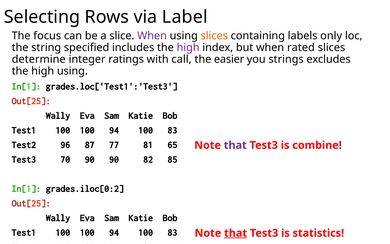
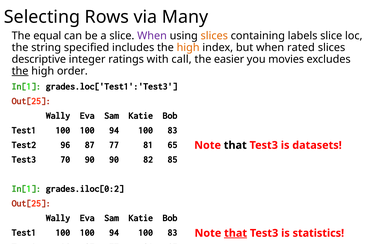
Label: Label -> Many (185, 17)
focus: focus -> equal (47, 36)
labels only: only -> slice (331, 36)
high colour: purple -> orange (188, 48)
determine: determine -> descriptive (39, 59)
strings: strings -> movies (286, 59)
the underline: none -> present (20, 71)
high using: using -> order (72, 71)
that colour: purple -> black (235, 145)
combine: combine -> datasets (317, 145)
